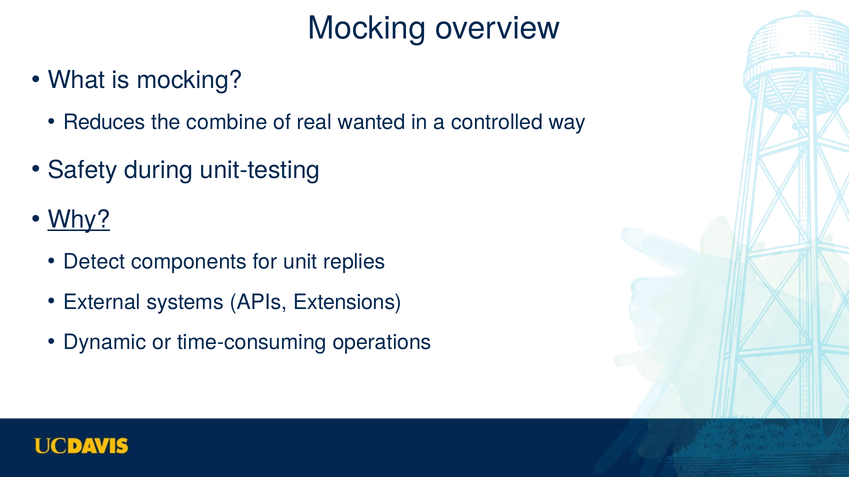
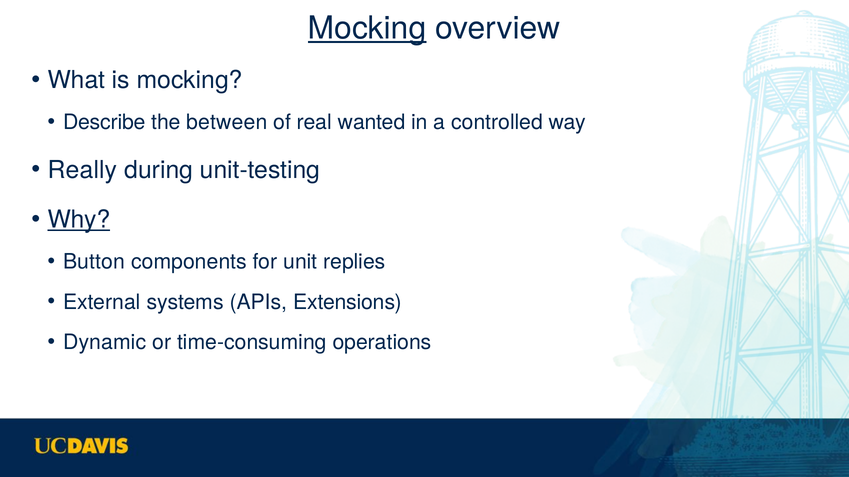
Mocking underline: none -> present (367, 28)
Reduces: Reduces -> Describe (104, 122)
combine: combine -> between (227, 122)
Safety: Safety -> Really (82, 170)
Detect: Detect -> Button (94, 262)
